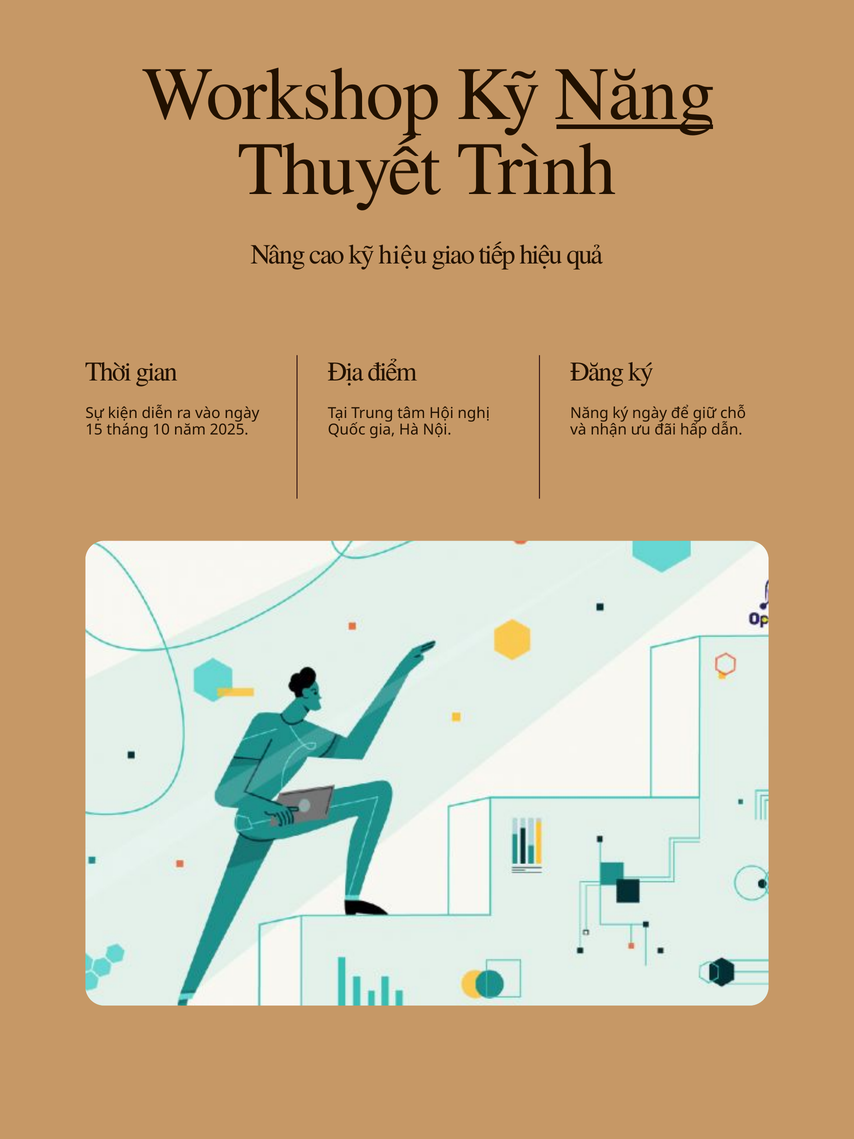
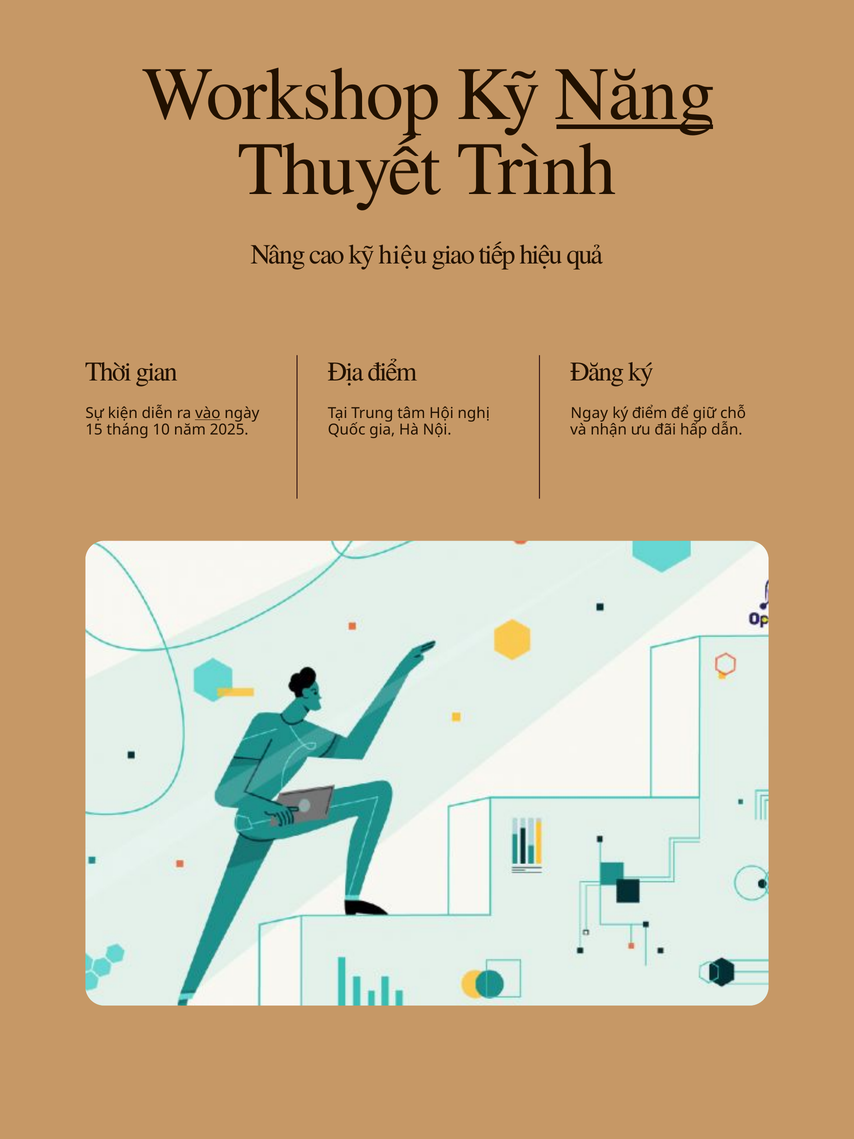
vào underline: none -> present (208, 413)
Năng: Năng -> Ngay (589, 413)
ký ngày: ngày -> điểm (650, 413)
